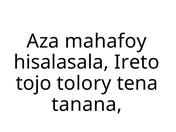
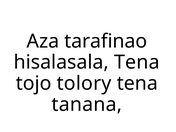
mahafoy: mahafoy -> tarafinao (106, 41)
hisalasala Ireto: Ireto -> Tena (137, 62)
